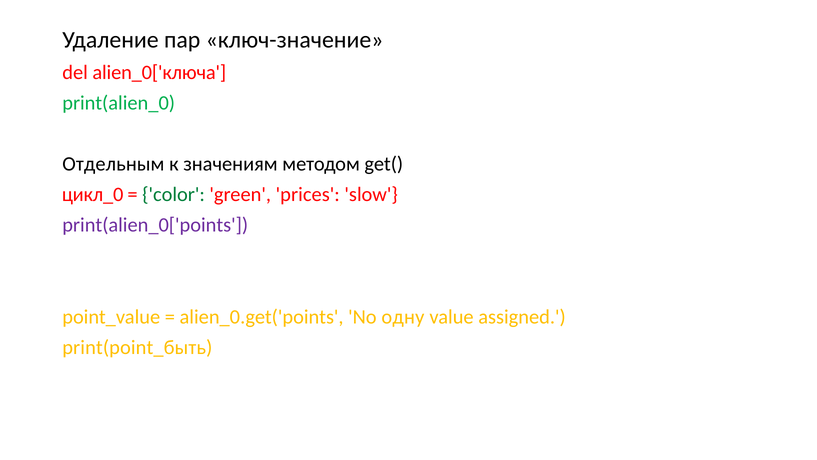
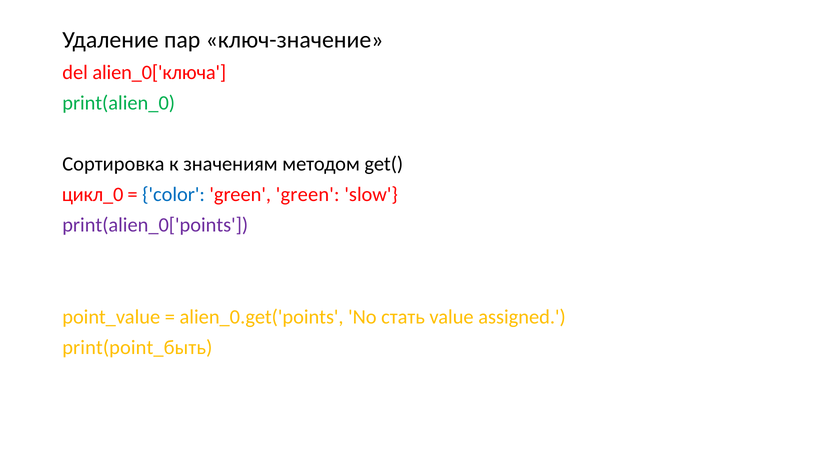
Отдельным: Отдельным -> Сортировка (113, 164)
color colour: green -> blue (174, 194)
green prices: prices -> green (308, 194)
одну: одну -> стать (403, 317)
